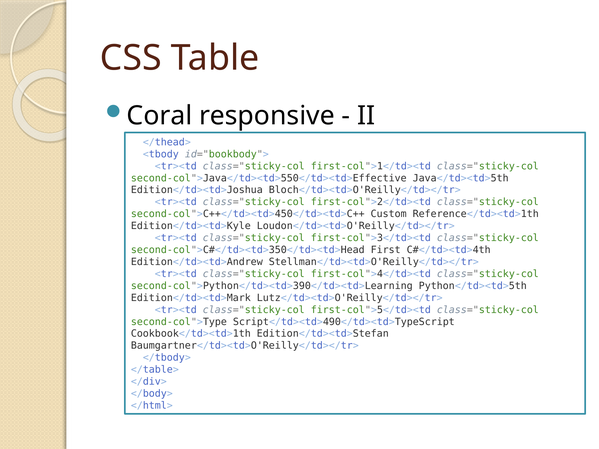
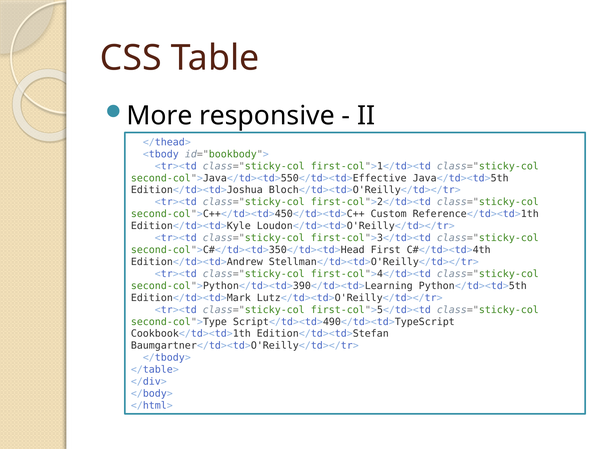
Coral: Coral -> More (160, 116)
